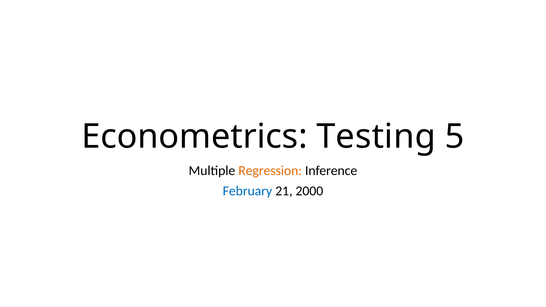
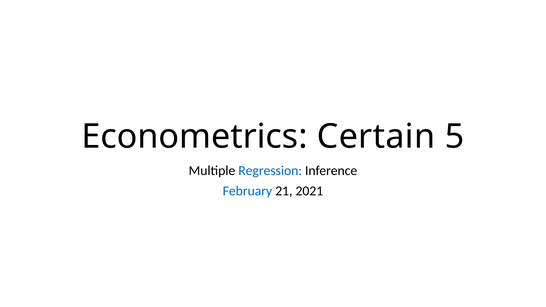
Testing: Testing -> Certain (376, 136)
Regression colour: orange -> blue (270, 171)
2000: 2000 -> 2021 (309, 191)
